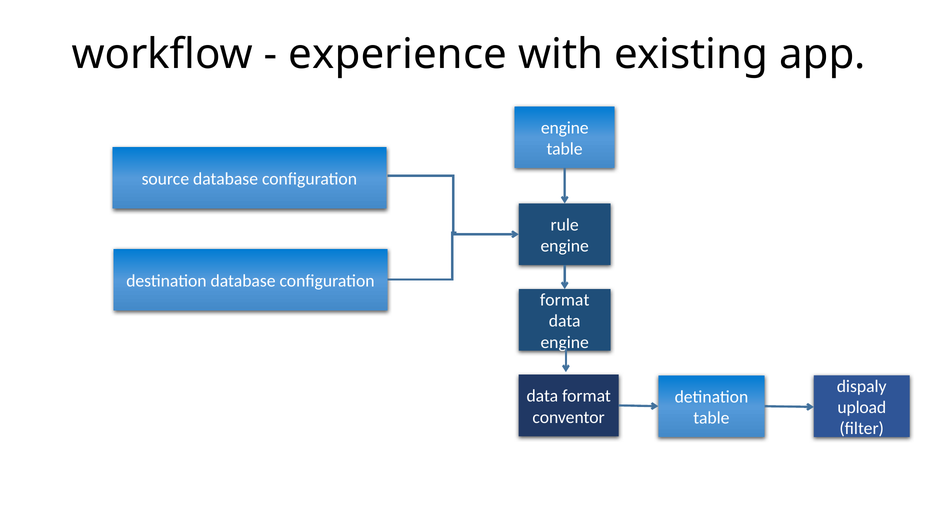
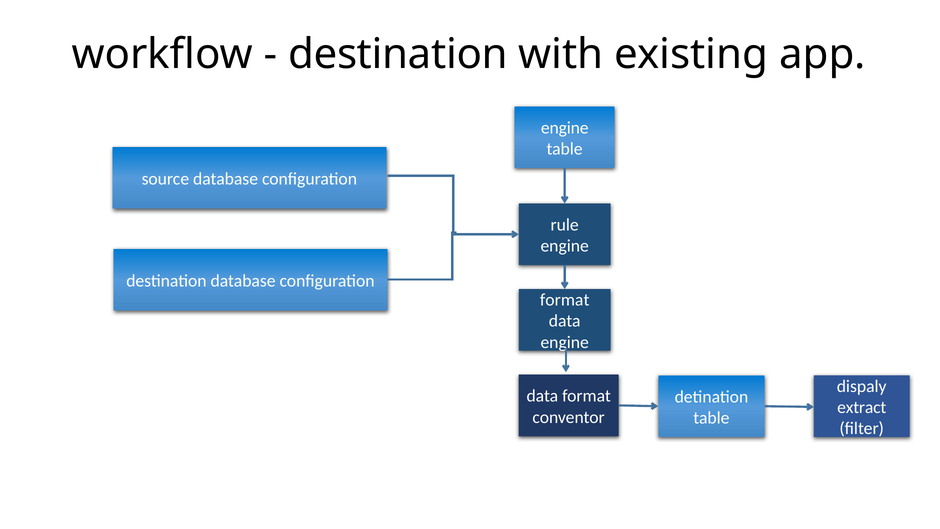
experience: experience -> destination (398, 54)
upload: upload -> extract (862, 407)
